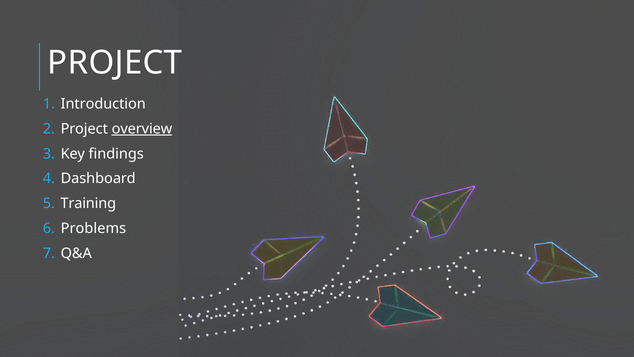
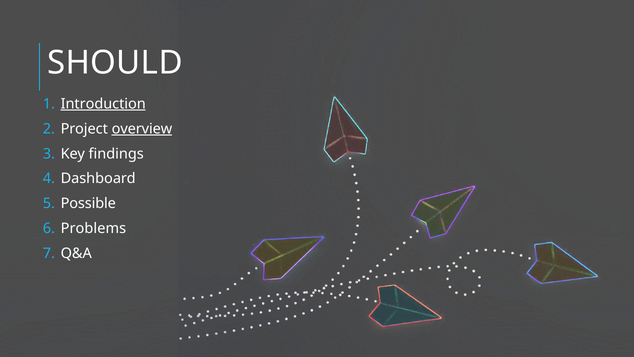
PROJECT: PROJECT -> SHOULD (115, 63)
Introduction underline: none -> present (103, 104)
Training: Training -> Possible (88, 203)
